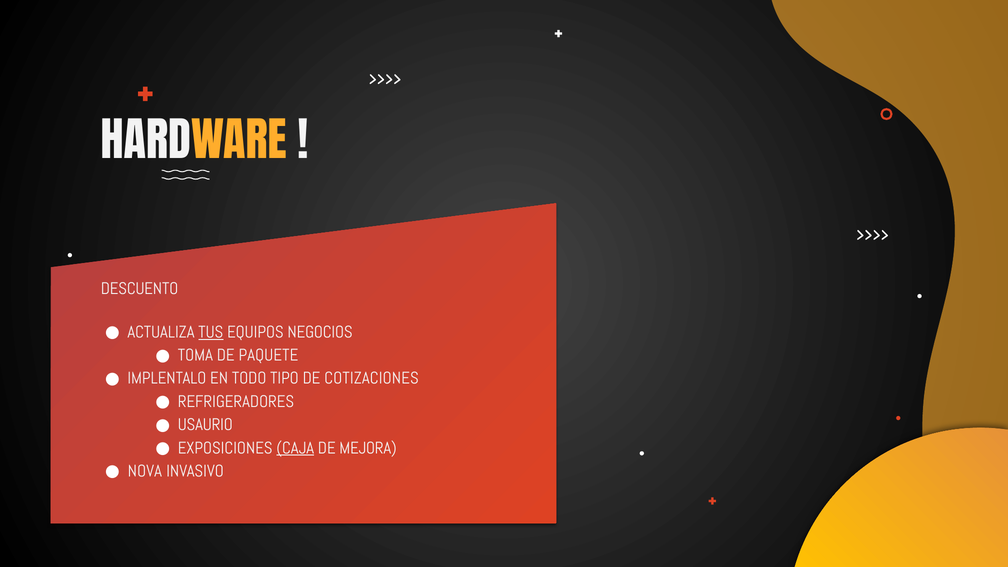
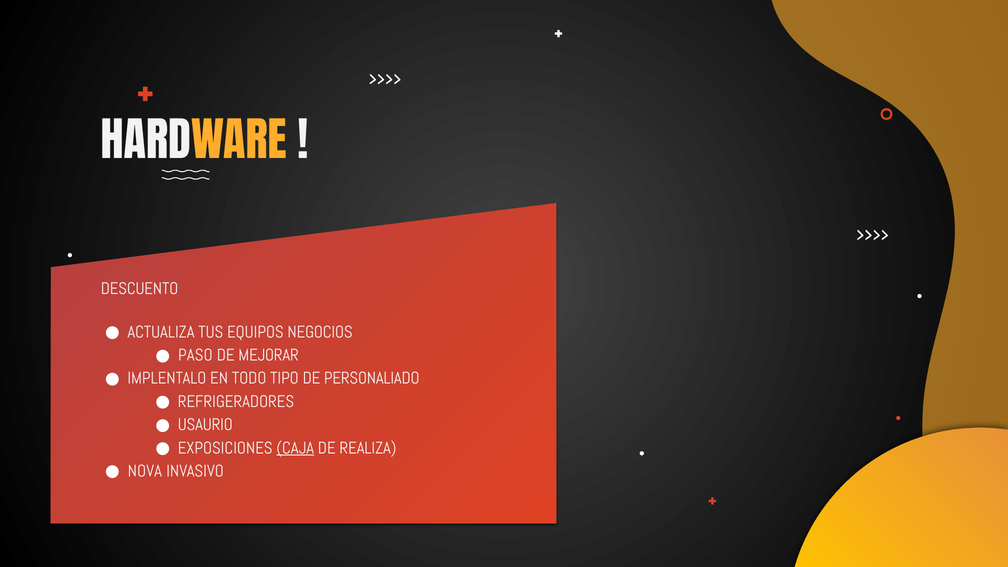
TUS underline: present -> none (211, 332)
TOMA: TOMA -> PASO (195, 355)
PAQUETE: PAQUETE -> MEJORAR (269, 355)
COTIZACIONES: COTIZACIONES -> PERSONALIADO (372, 378)
MEJORA: MEJORA -> REALIZA (368, 448)
